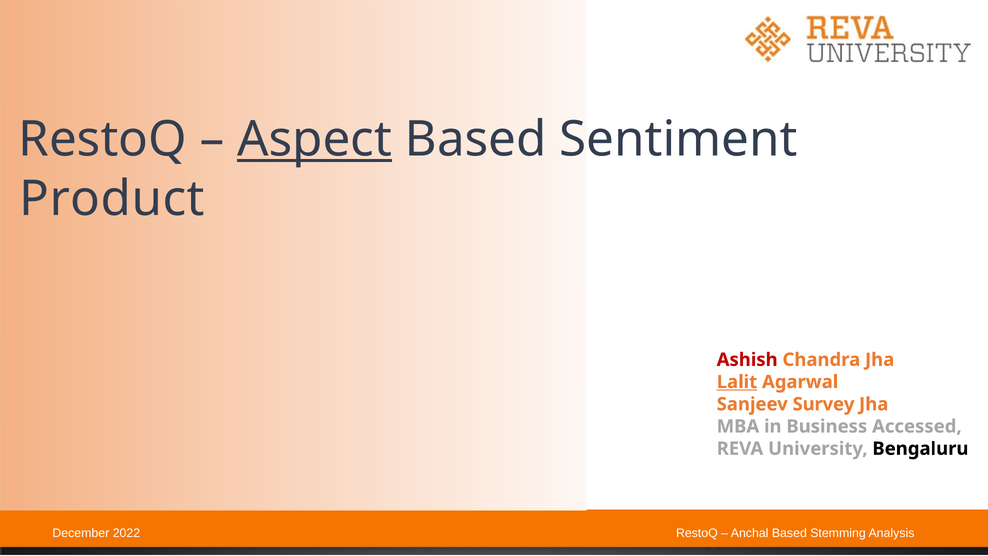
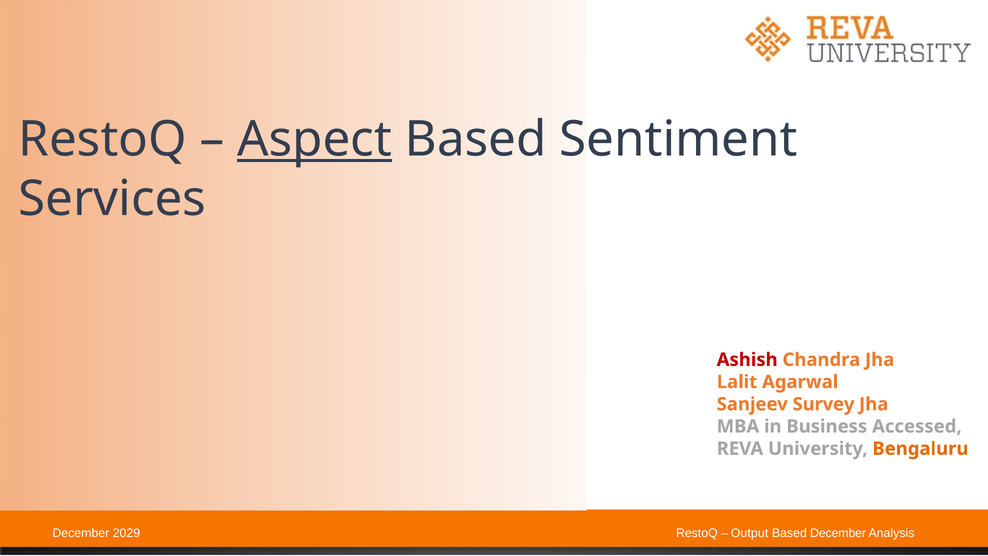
Product: Product -> Services (112, 199)
Lalit underline: present -> none (737, 382)
Bengaluru colour: black -> orange (920, 449)
2022: 2022 -> 2029 (126, 533)
Anchal: Anchal -> Output (750, 533)
Based Stemming: Stemming -> December (838, 533)
